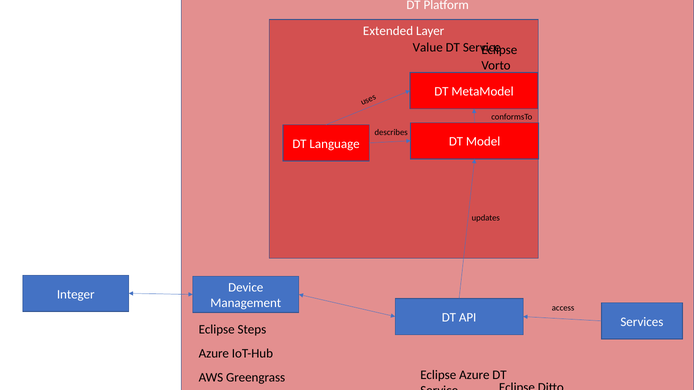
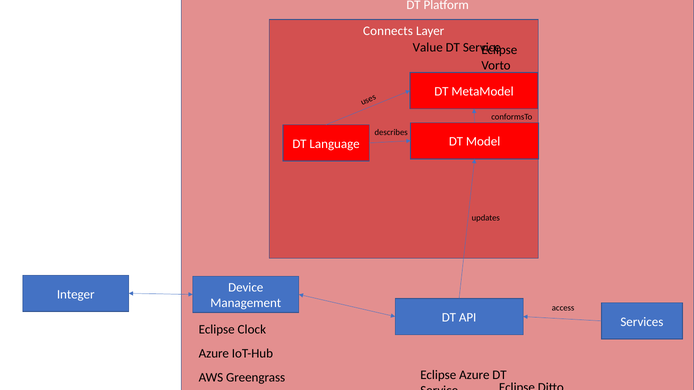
Extended: Extended -> Connects (388, 31)
Steps: Steps -> Clock (252, 330)
